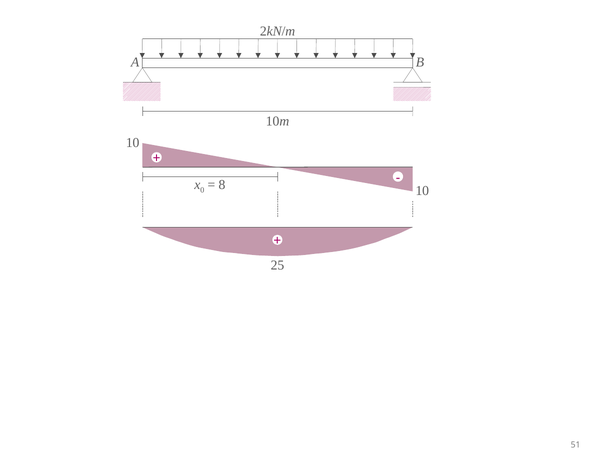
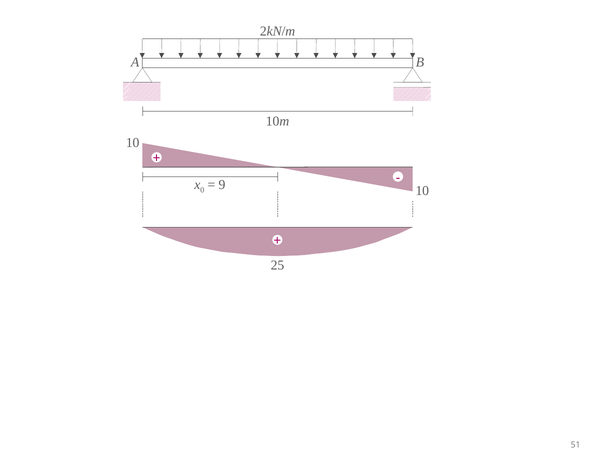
8: 8 -> 9 (222, 185)
